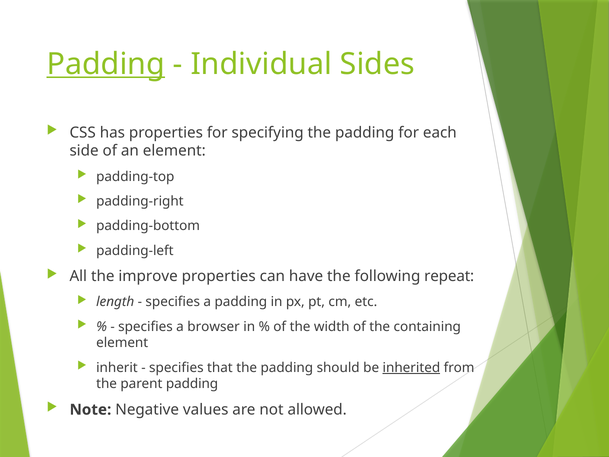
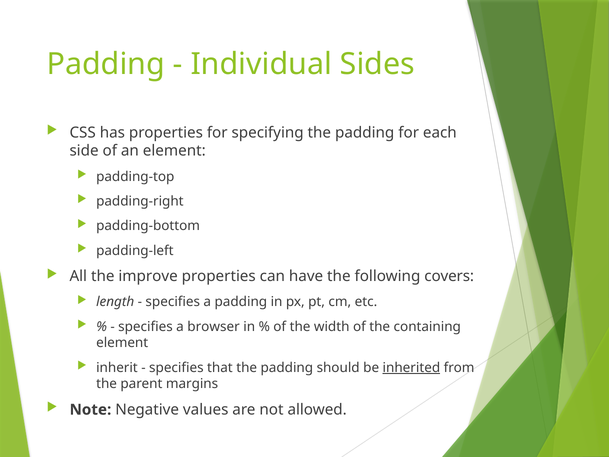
Padding underline: present -> none (106, 64)
repeat: repeat -> covers (449, 276)
parent padding: padding -> margins (192, 384)
